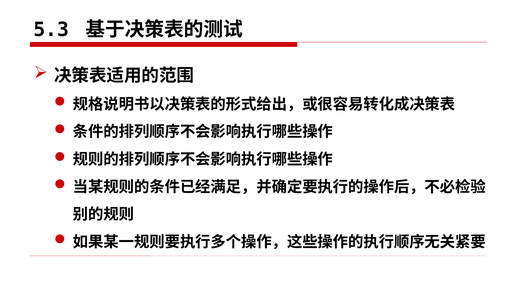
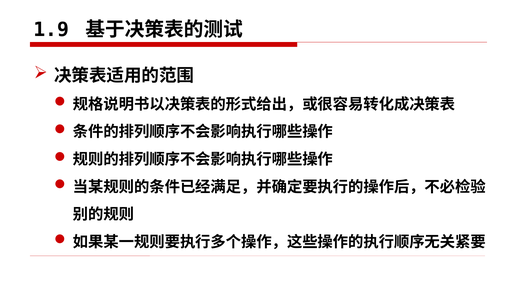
5.3: 5.3 -> 1.9 (51, 30)
